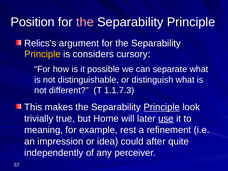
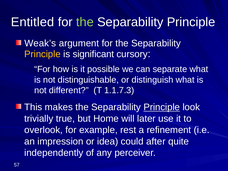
Position: Position -> Entitled (33, 22)
the colour: pink -> light green (85, 22)
Relics’s: Relics’s -> Weak’s (40, 43)
considers: considers -> significant (93, 54)
use underline: present -> none (166, 119)
meaning: meaning -> overlook (44, 130)
